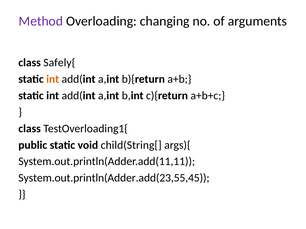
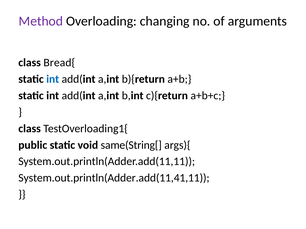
Safely{: Safely{ -> Bread{ (59, 63)
int colour: orange -> blue (53, 79)
child(String[: child(String[ -> same(String[ (131, 145)
System.out.println(Adder.add(23,55,45: System.out.println(Adder.add(23,55,45 -> System.out.println(Adder.add(11,41,11 (114, 178)
